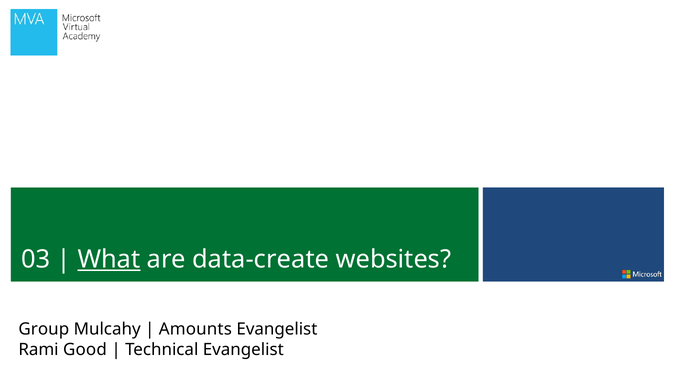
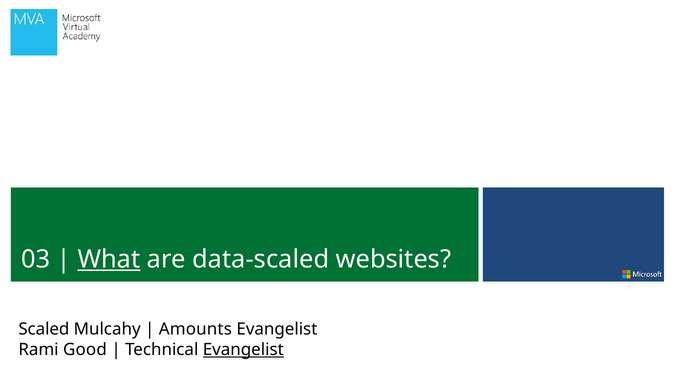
data-create: data-create -> data-scaled (261, 259)
Group: Group -> Scaled (44, 330)
Evangelist underline: none -> present (243, 350)
